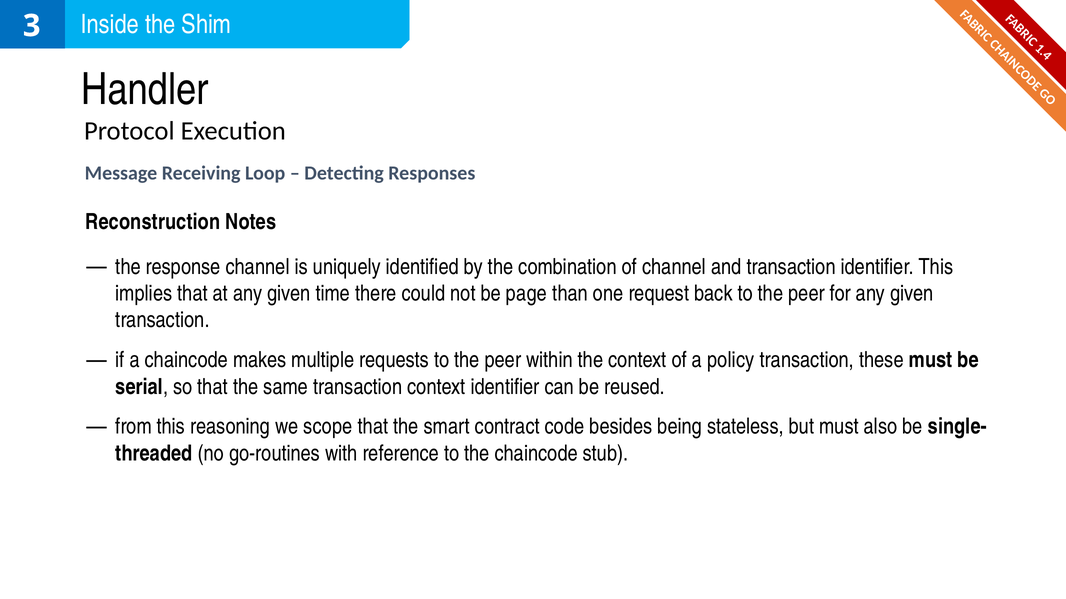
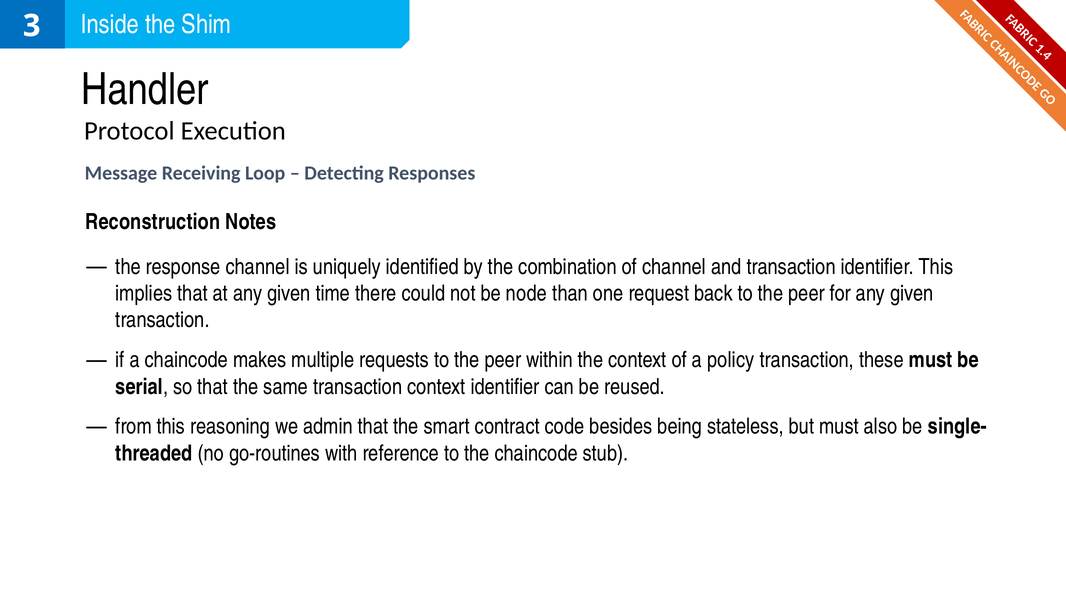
page: page -> node (527, 294)
scope: scope -> admin (328, 427)
